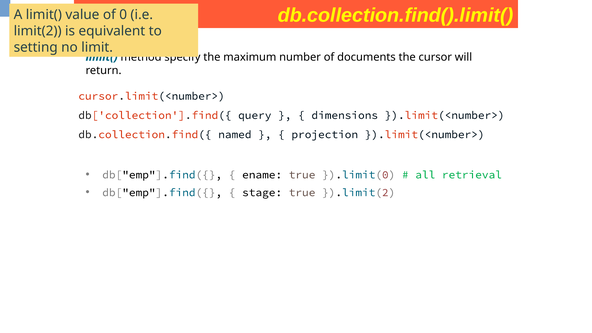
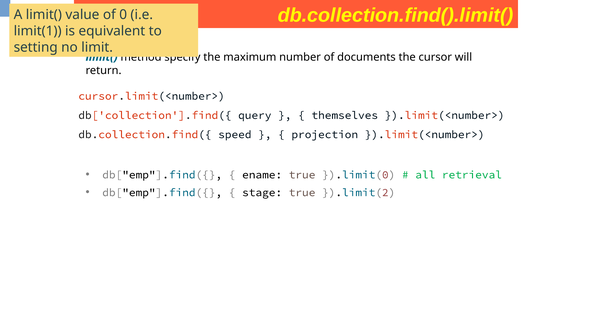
limit(2: limit(2 -> limit(1 (38, 31)
dimensions: dimensions -> themselves (345, 115)
named: named -> speed (235, 134)
